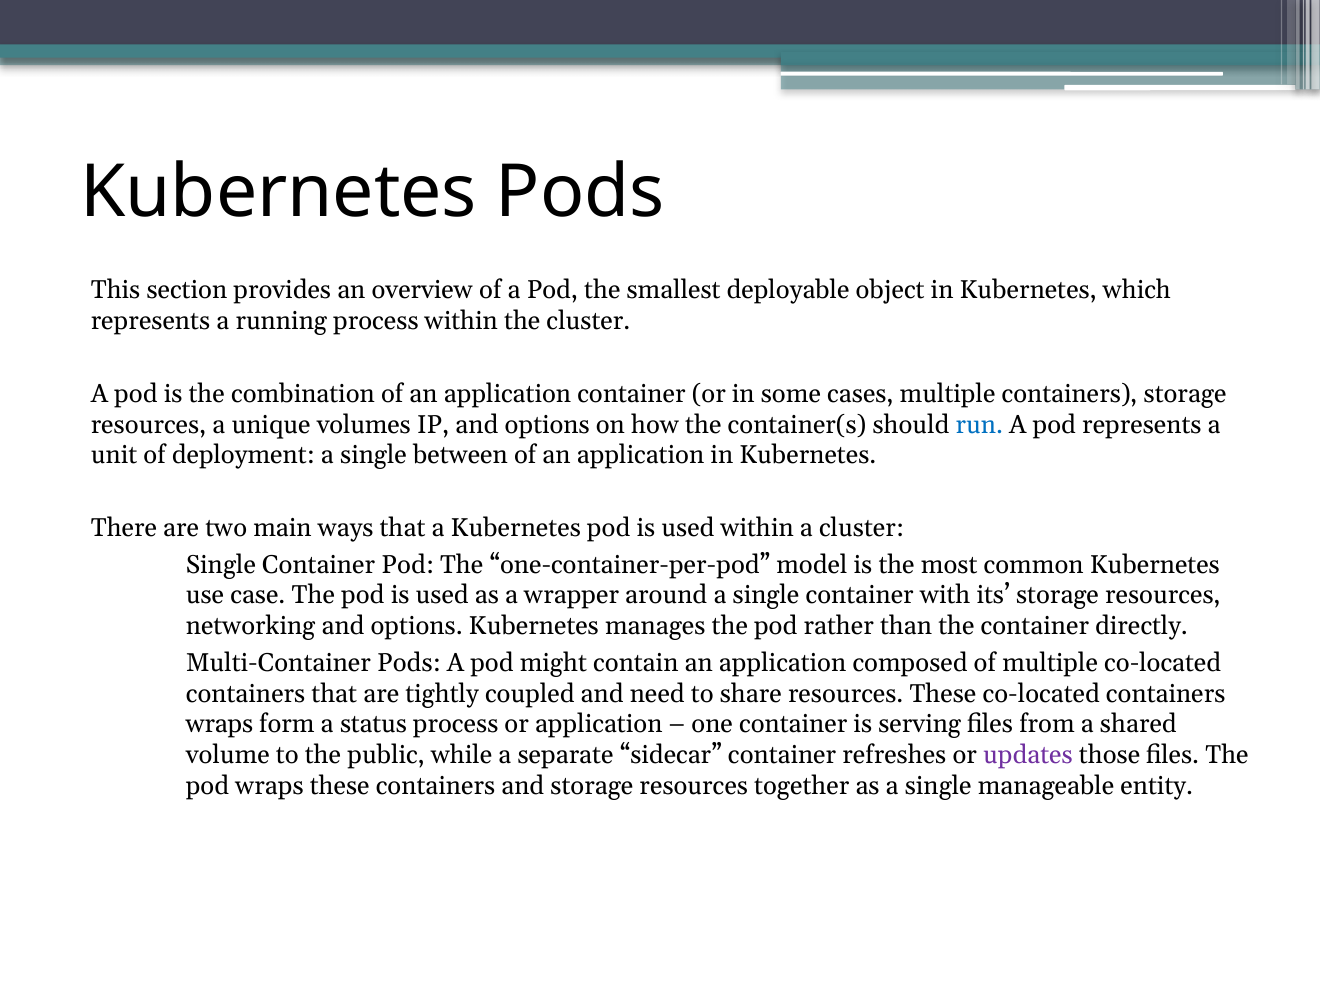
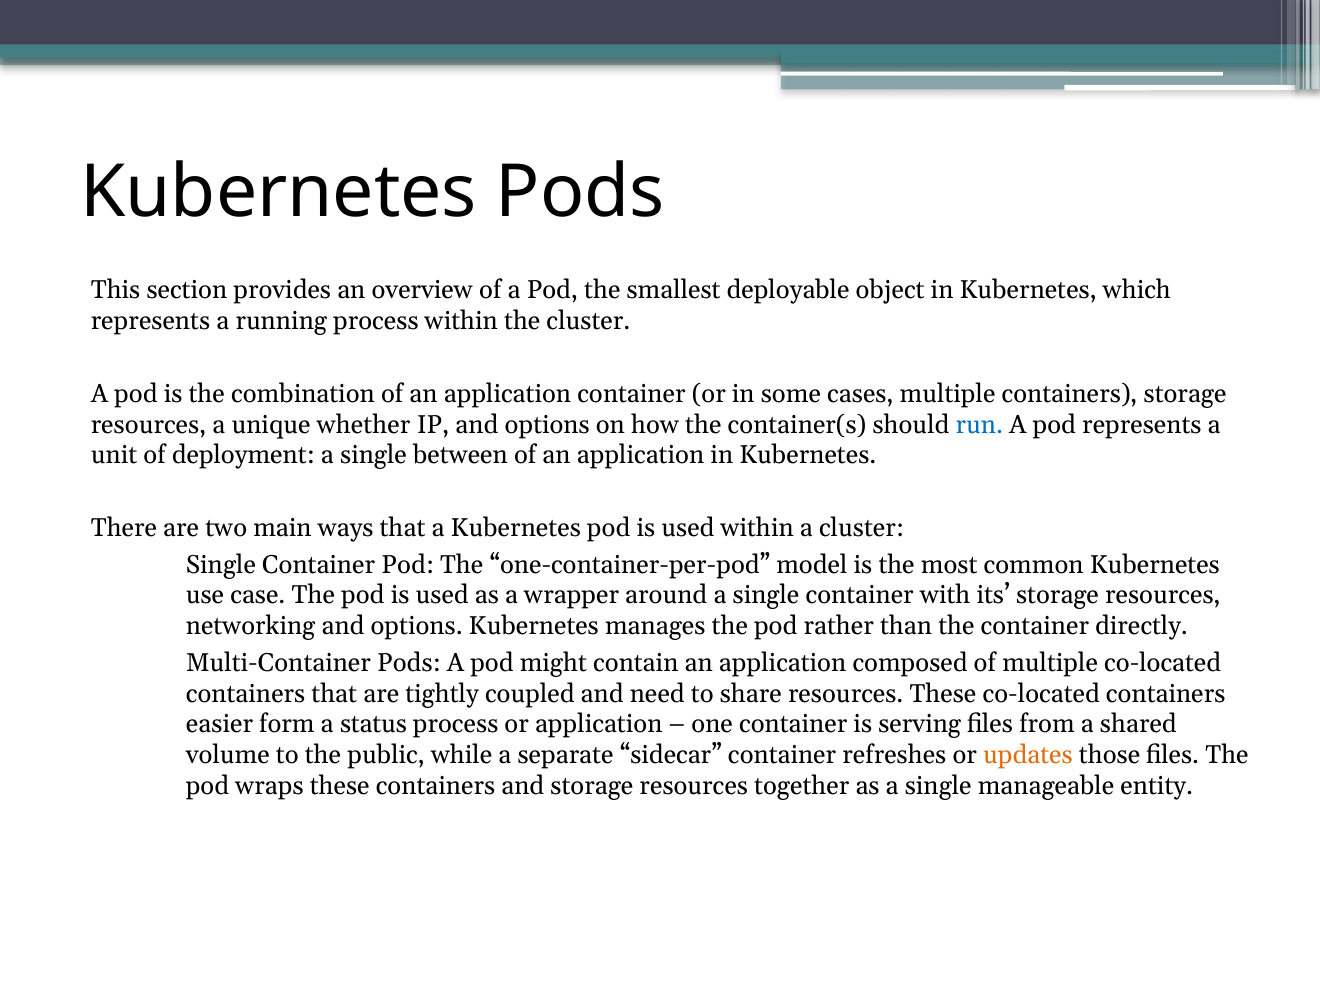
volumes: volumes -> whether (364, 425)
wraps: wraps -> easier (219, 724)
updates colour: purple -> orange (1028, 755)
